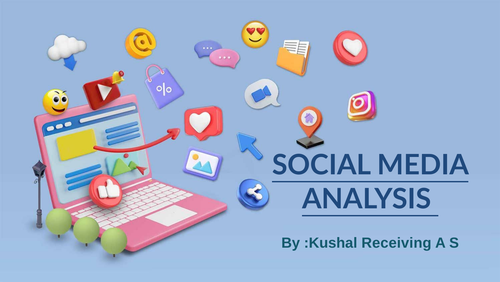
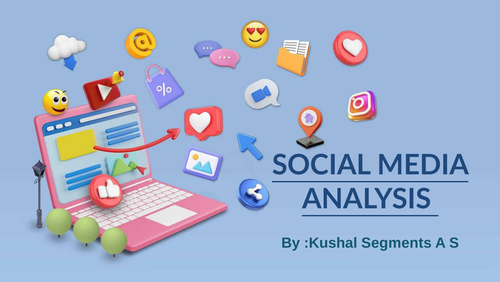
Receiving: Receiving -> Segments (396, 242)
